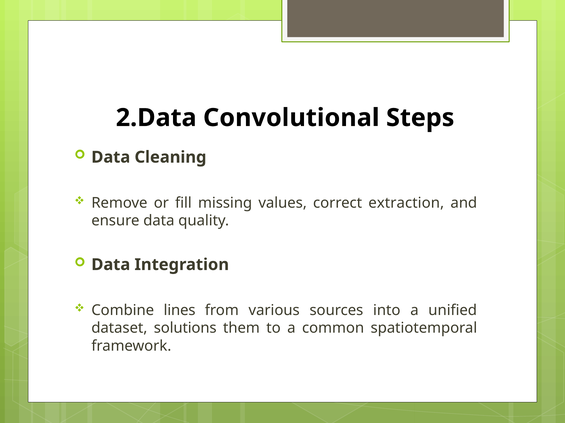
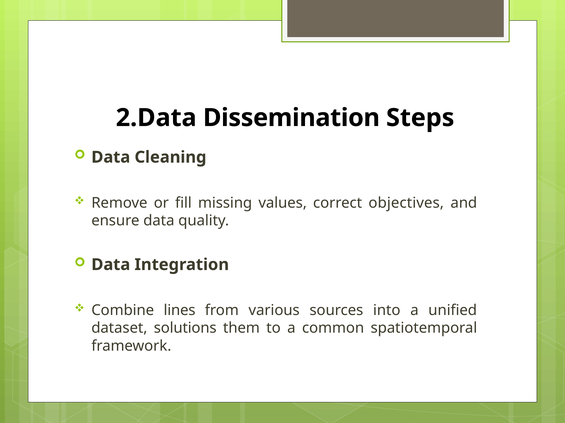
Convolutional: Convolutional -> Dissemination (291, 118)
extraction: extraction -> objectives (406, 203)
